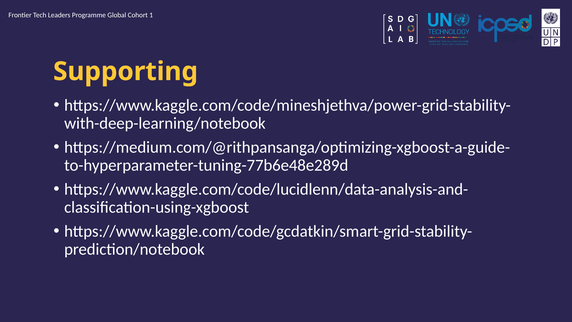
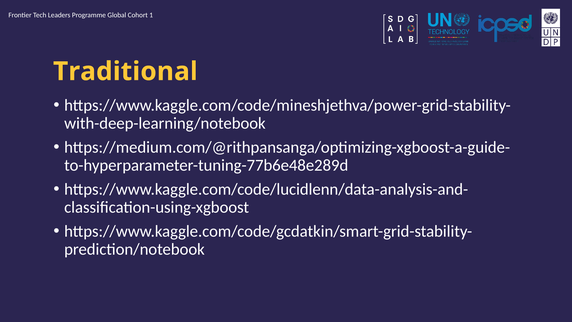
Supporting: Supporting -> Traditional (125, 71)
